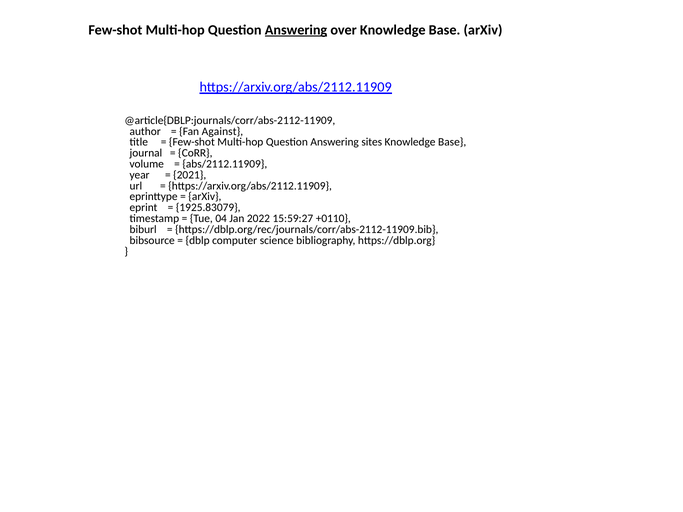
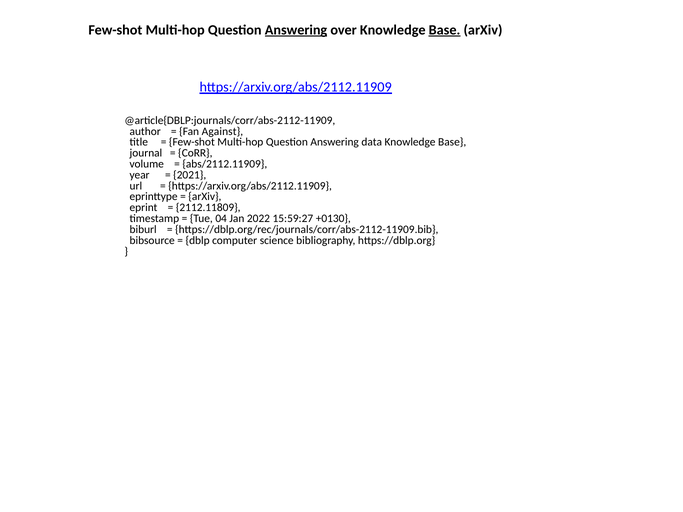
Base underline: none -> present (445, 30)
sites: sites -> data (372, 142)
1925.83079: 1925.83079 -> 2112.11809 (208, 208)
+0110: +0110 -> +0130 (333, 219)
